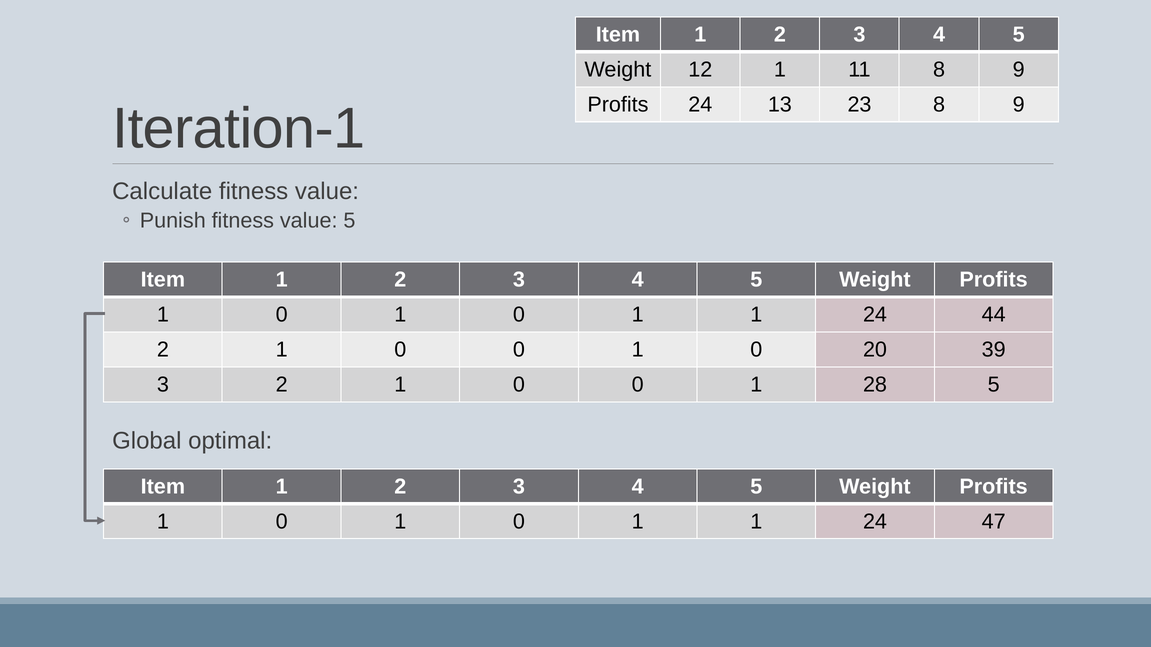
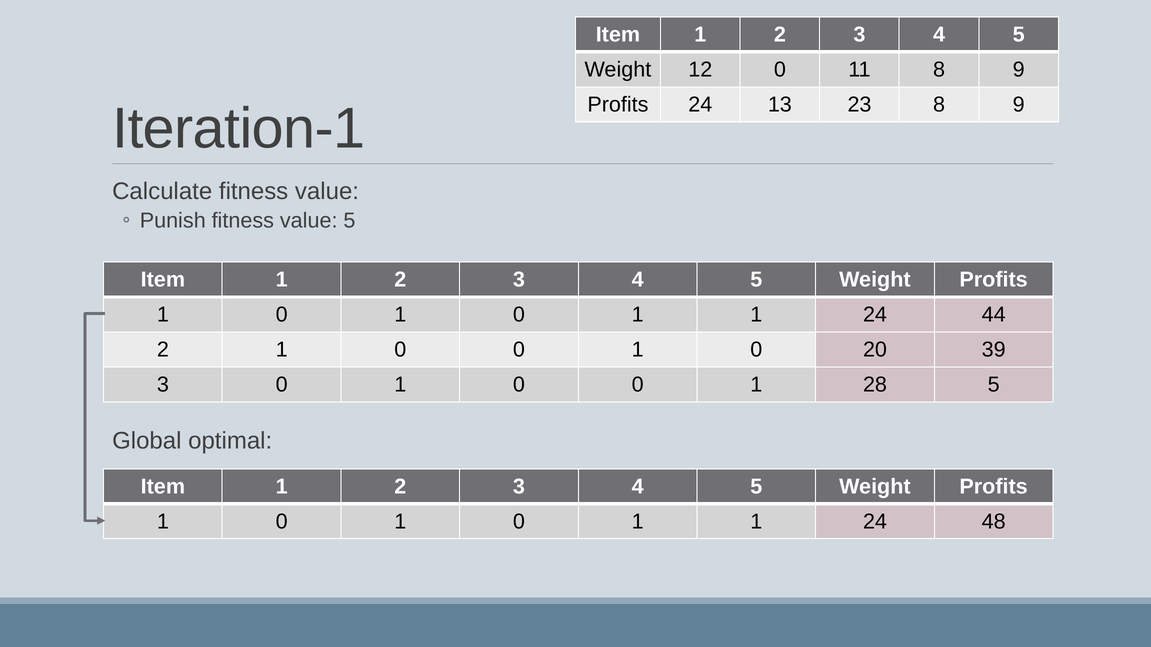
12 1: 1 -> 0 (780, 70)
3 2: 2 -> 0 (282, 385)
47: 47 -> 48 (994, 522)
